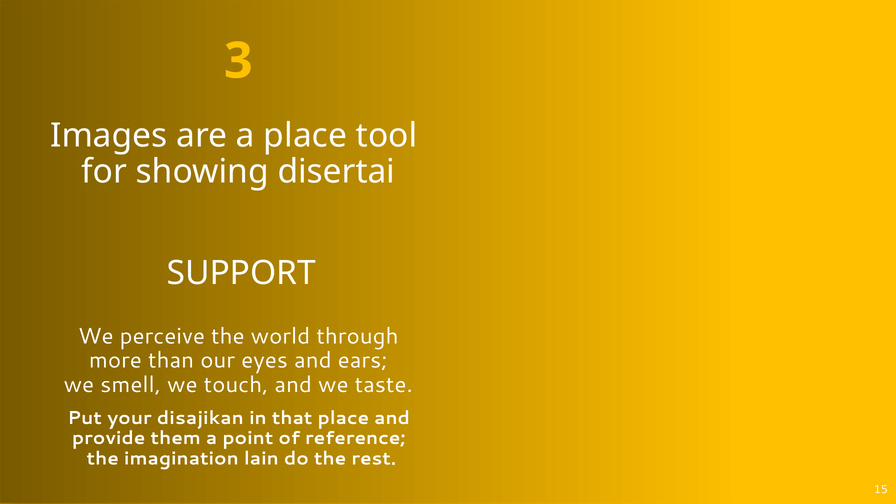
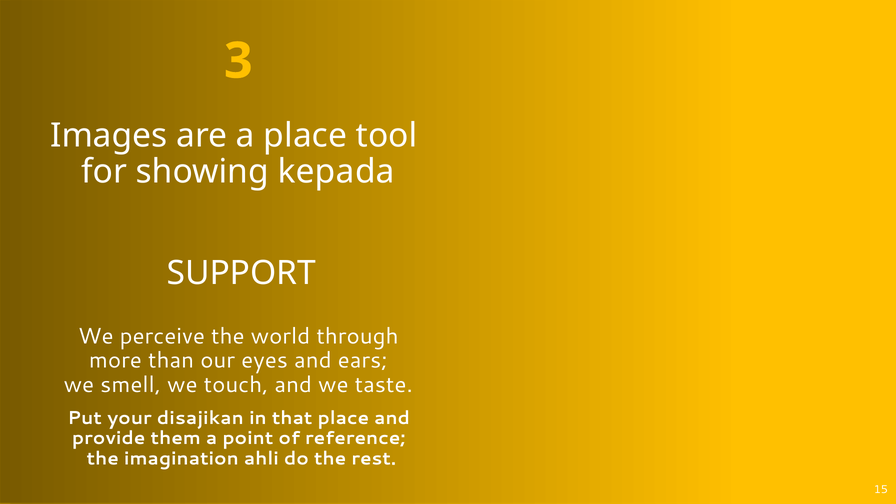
disertai: disertai -> kepada (336, 172)
lain: lain -> ahli (261, 458)
